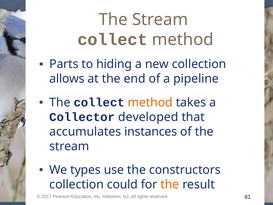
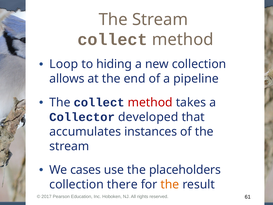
Parts: Parts -> Loop (64, 64)
method colour: orange -> red (150, 102)
types: types -> cases (86, 170)
constructors: constructors -> placeholders (185, 170)
could: could -> there (122, 184)
